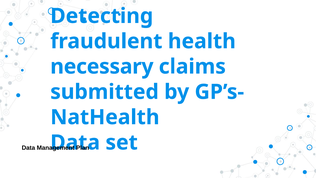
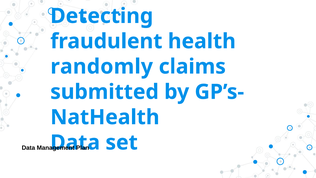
necessary: necessary -> randomly (102, 67)
